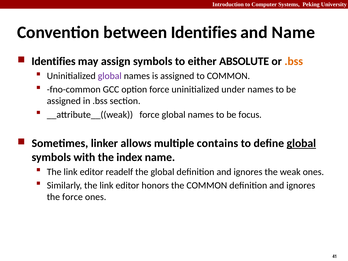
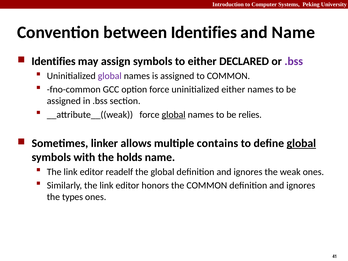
ABSOLUTE: ABSOLUTE -> DECLARED (244, 61)
.bss colour: orange -> purple (294, 61)
uninitialized under: under -> either (233, 89)
global underline: none -> present (174, 115)
focus: focus -> relies (250, 115)
index: index -> holds (129, 157)
the force: force -> types (73, 197)
